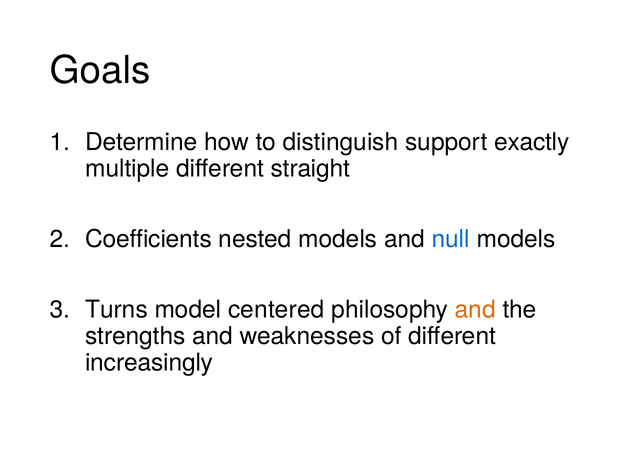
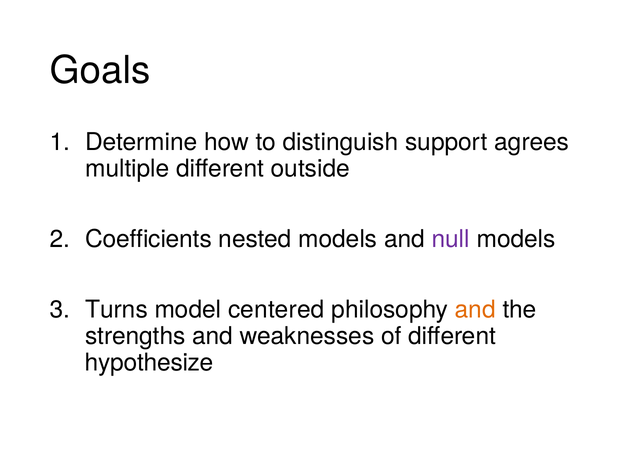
exactly: exactly -> agrees (532, 142)
straight: straight -> outside (310, 169)
null colour: blue -> purple (451, 239)
increasingly: increasingly -> hypothesize (149, 363)
